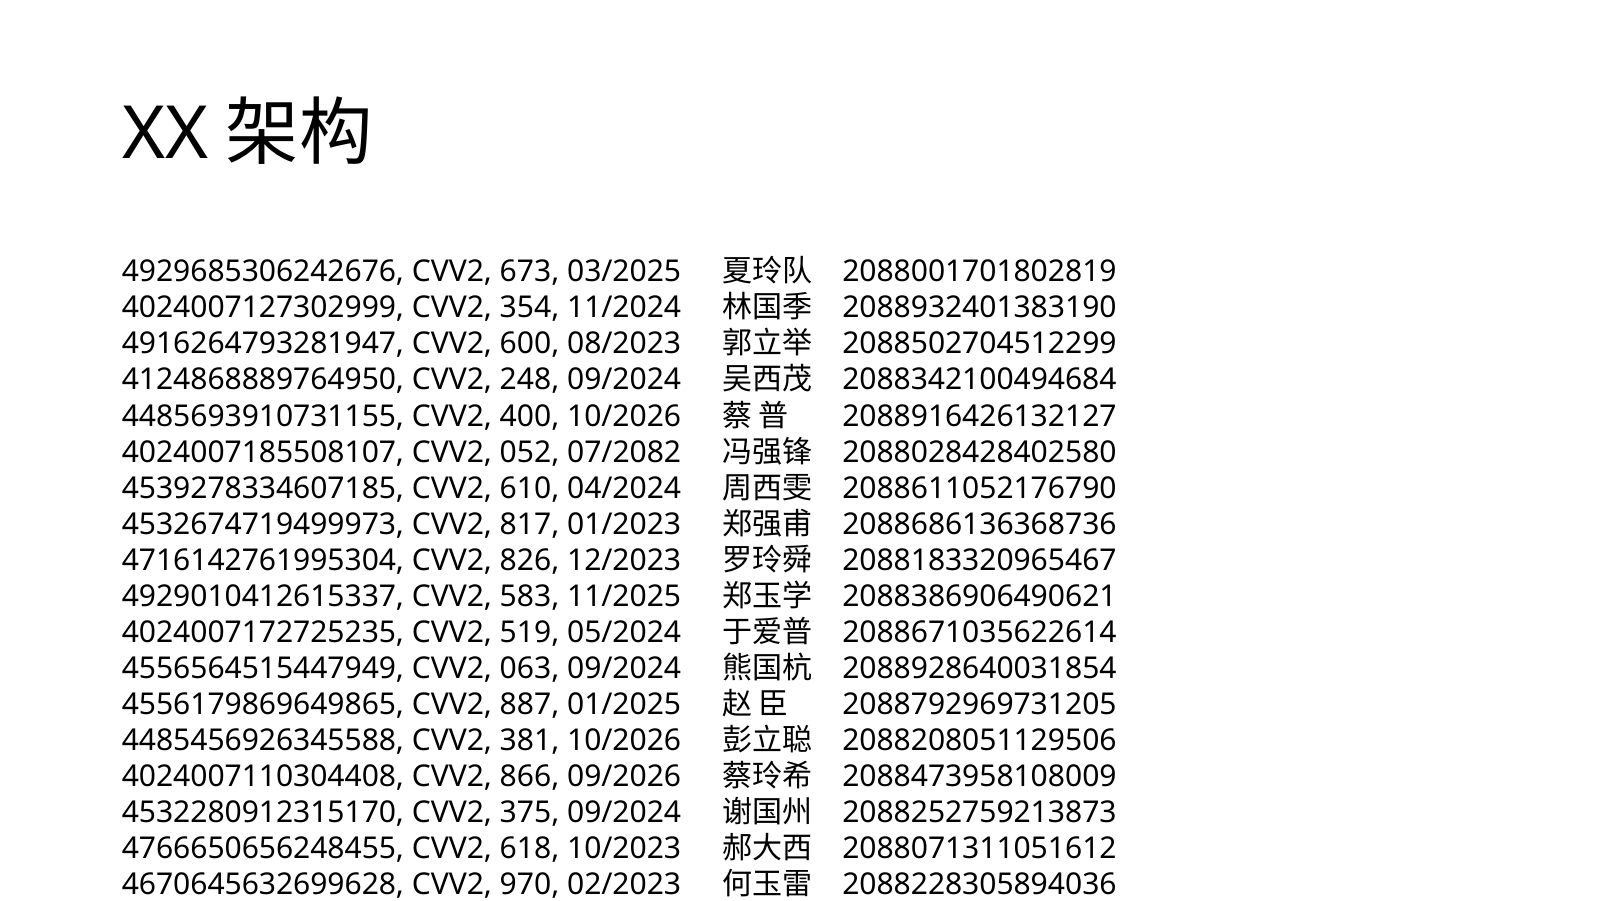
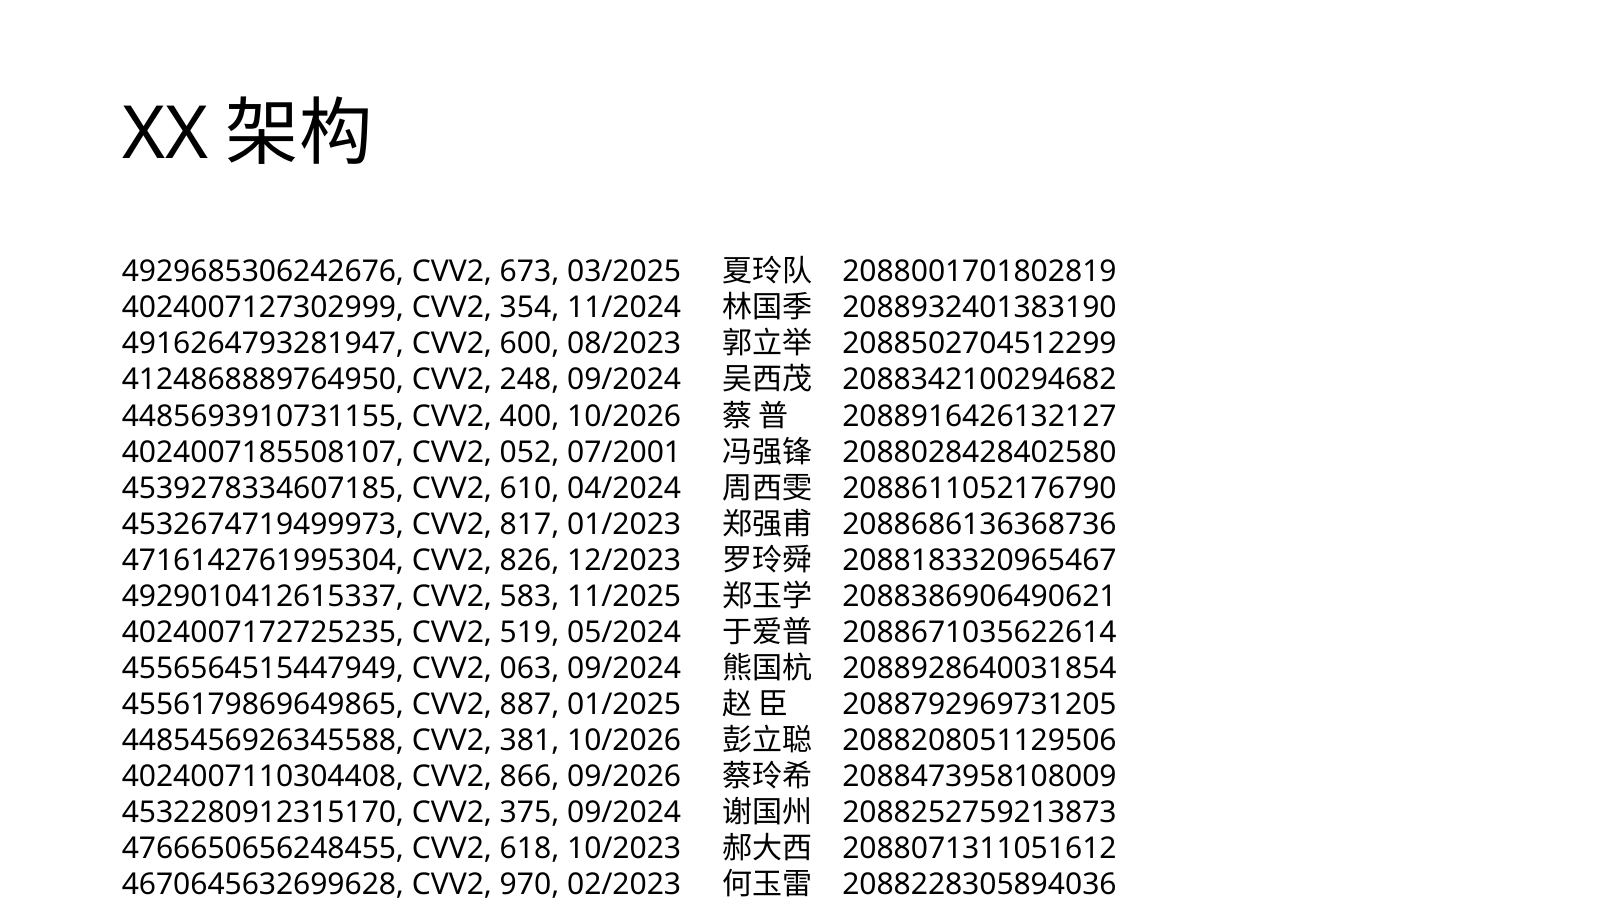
2088342100494684: 2088342100494684 -> 2088342100294682 (979, 380)
07/2082: 07/2082 -> 07/2001 (624, 452)
